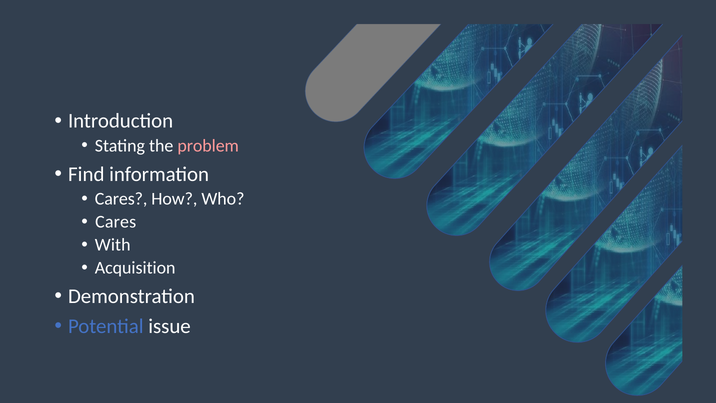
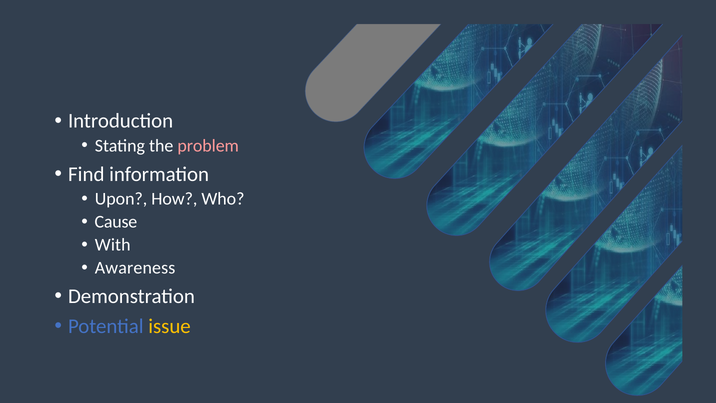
Cares: Cares -> Upon (121, 199)
Cares: Cares -> Cause (116, 222)
Acquisition: Acquisition -> Awareness (135, 268)
issue colour: white -> yellow (170, 326)
